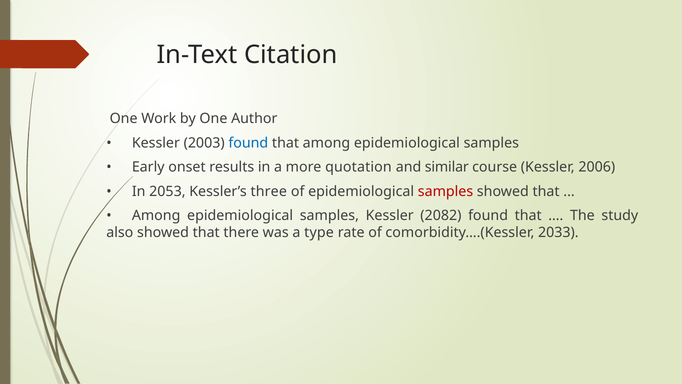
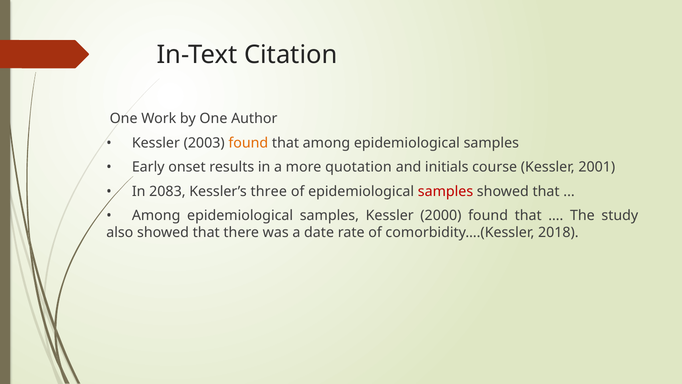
found colour: blue -> orange (248, 143)
similar: similar -> initials (447, 167)
2006: 2006 -> 2001 (597, 167)
2053: 2053 -> 2083 (167, 191)
2082: 2082 -> 2000 (441, 215)
type: type -> date (319, 232)
2033: 2033 -> 2018 (558, 232)
